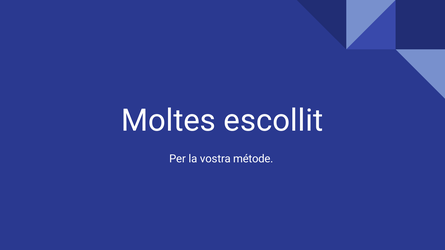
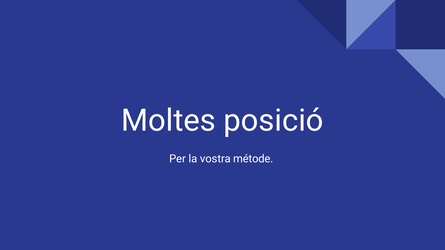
escollit: escollit -> posició (274, 121)
